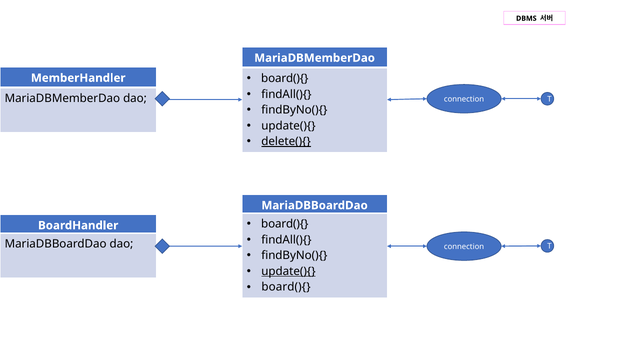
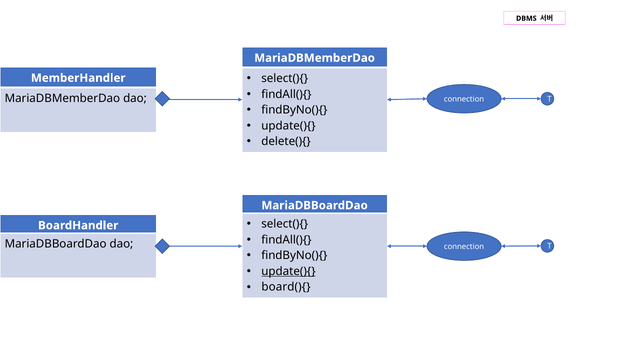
board(){: board(){ -> select(){ (285, 78)
delete(){ underline: present -> none (286, 141)
board(){: board(){ -> select(){ (285, 224)
